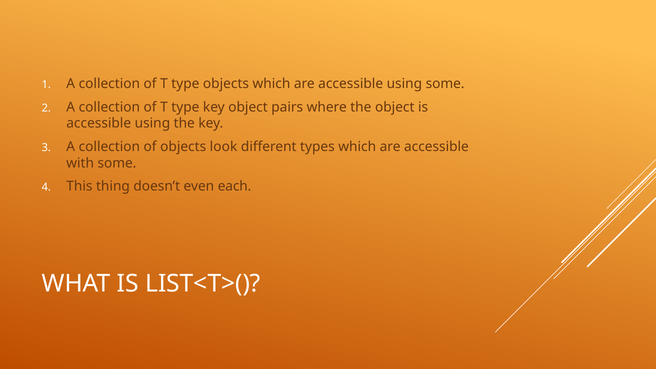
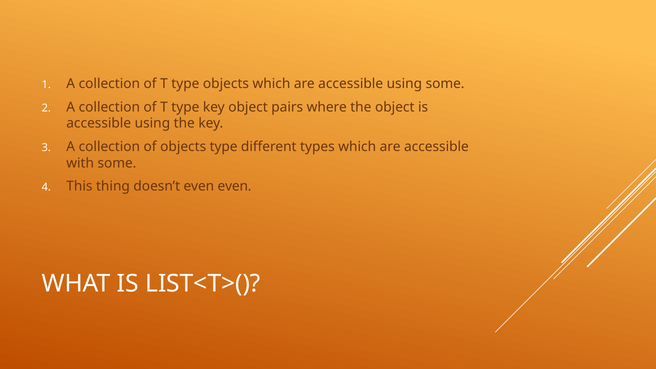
objects look: look -> type (224, 147)
even each: each -> even (235, 186)
